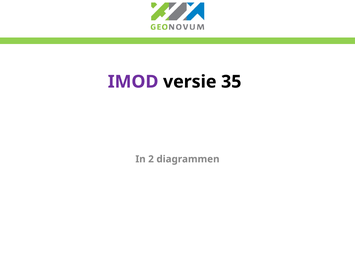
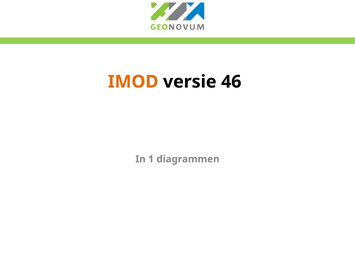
IMOD colour: purple -> orange (133, 82)
35: 35 -> 46 (231, 82)
2: 2 -> 1 (151, 159)
